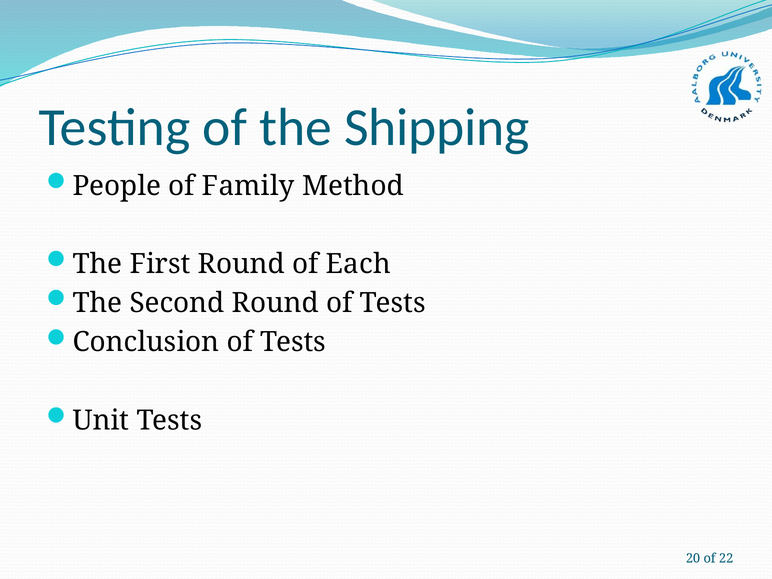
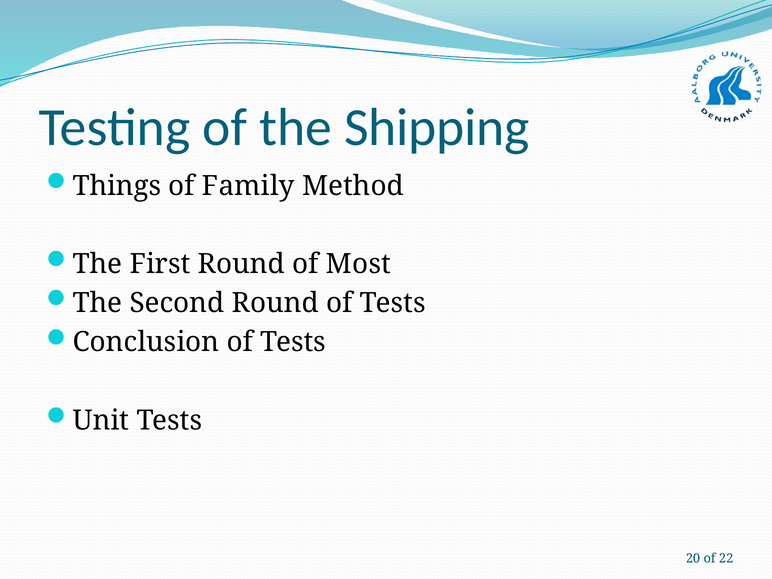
People: People -> Things (117, 186)
Each: Each -> Most (358, 264)
